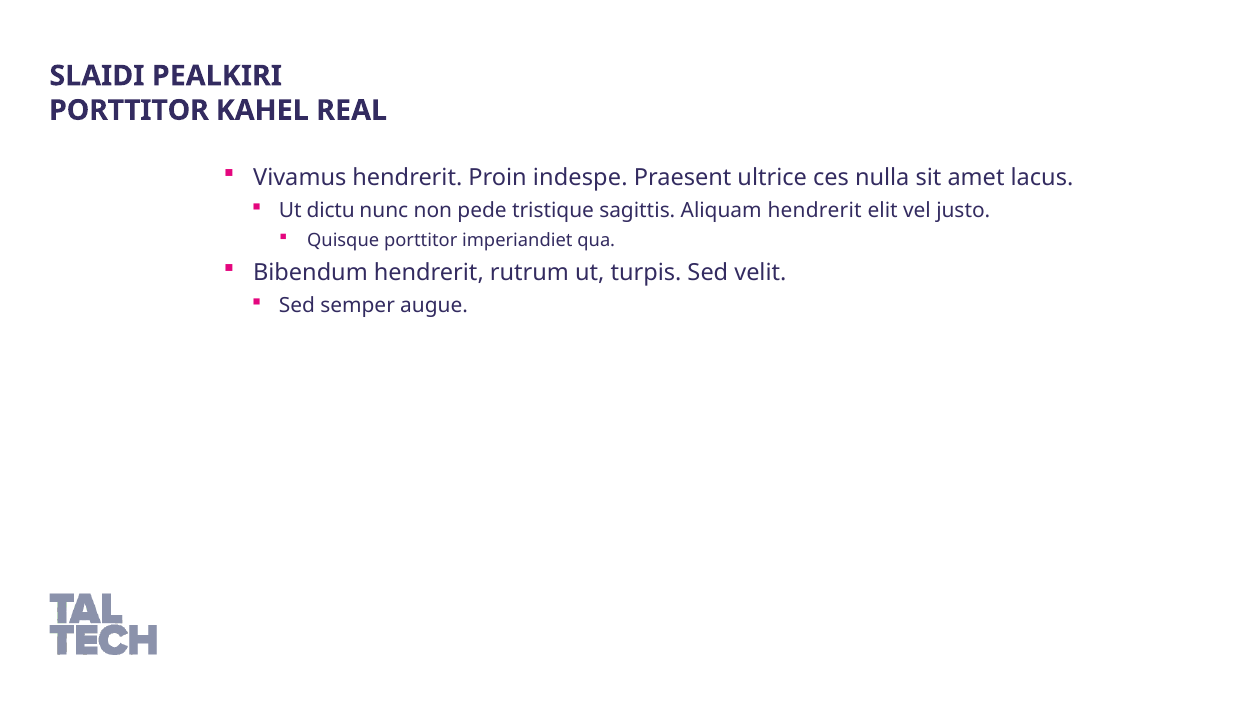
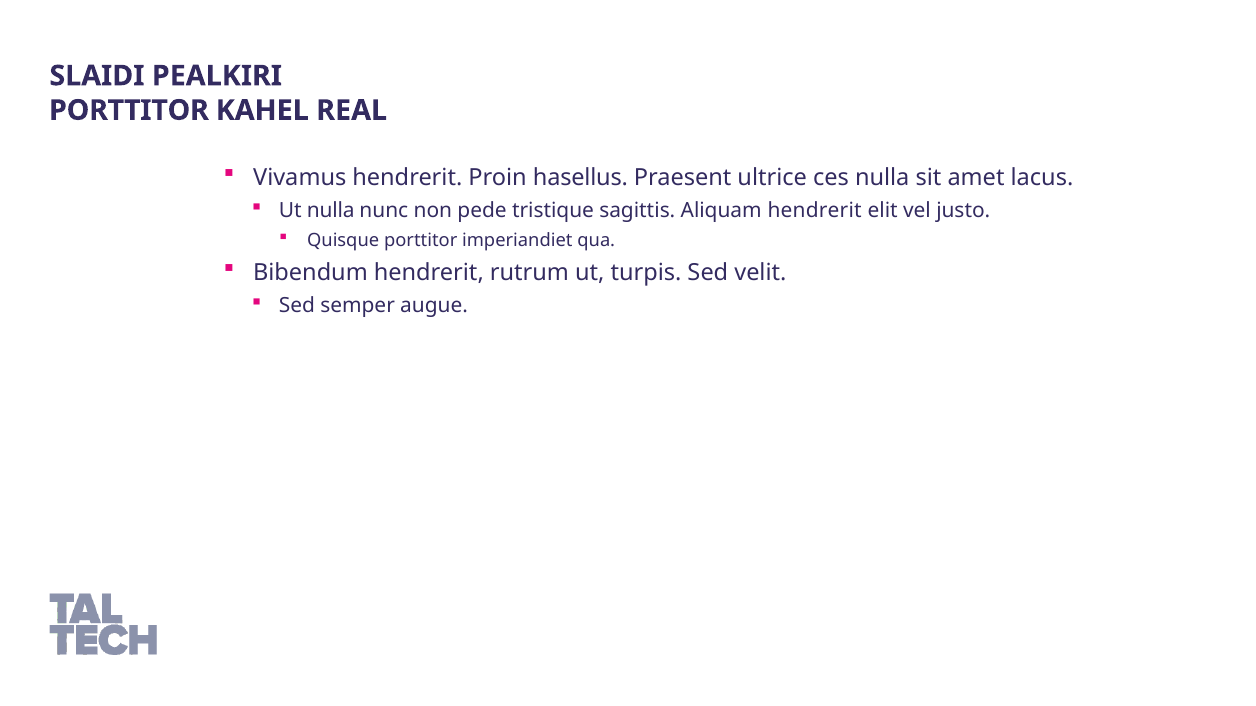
indespe: indespe -> hasellus (580, 178)
Ut dictu: dictu -> nulla (331, 211)
